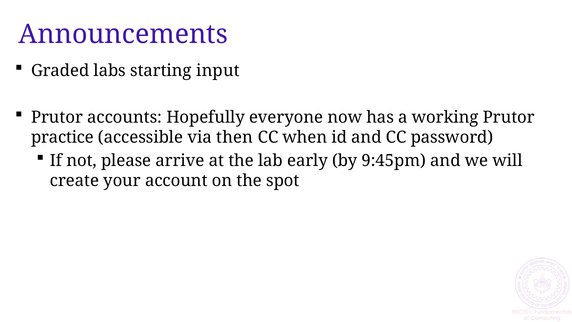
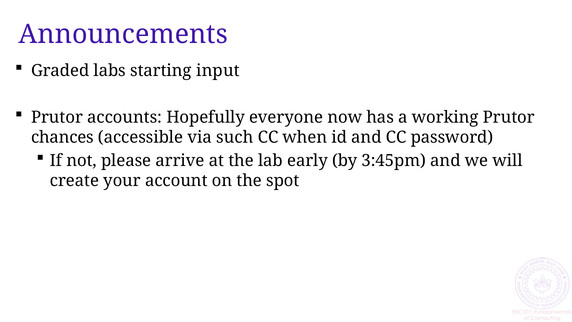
practice: practice -> chances (62, 137)
then: then -> such (235, 137)
9:45pm: 9:45pm -> 3:45pm (394, 160)
